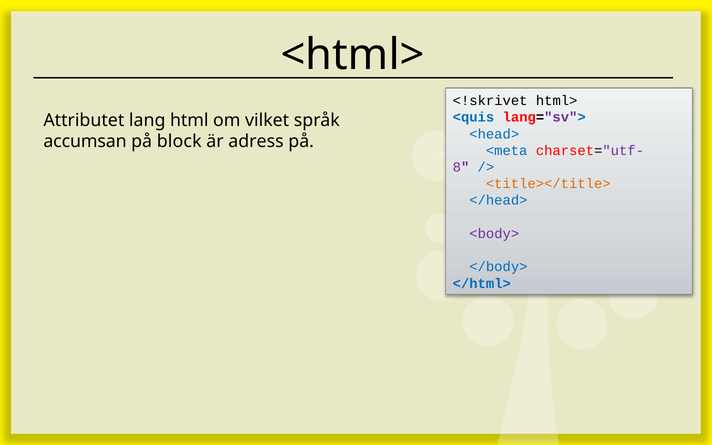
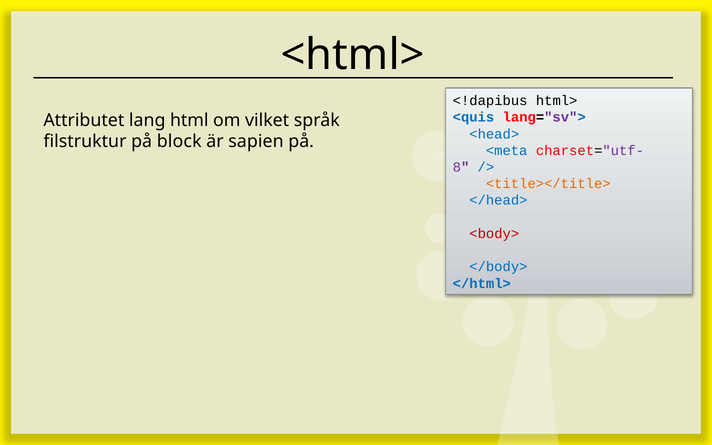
<!skrivet: <!skrivet -> <!dapibus (490, 101)
accumsan: accumsan -> filstruktur (85, 142)
adress: adress -> sapien (256, 142)
<body> colour: purple -> red (494, 234)
